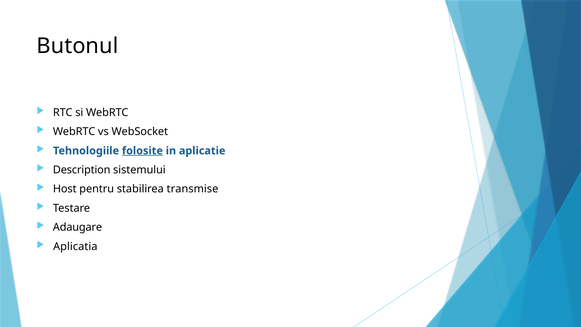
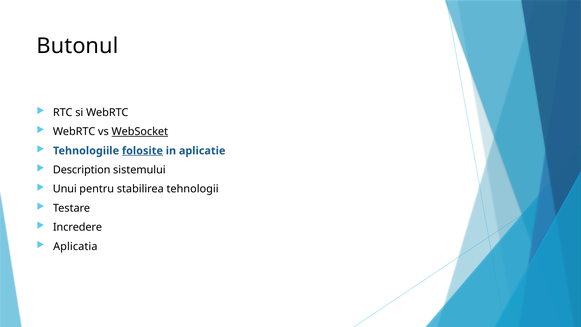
WebSocket underline: none -> present (140, 132)
Host: Host -> Unui (65, 189)
transmise: transmise -> tehnologii (193, 189)
Adaugare: Adaugare -> Incredere (77, 227)
